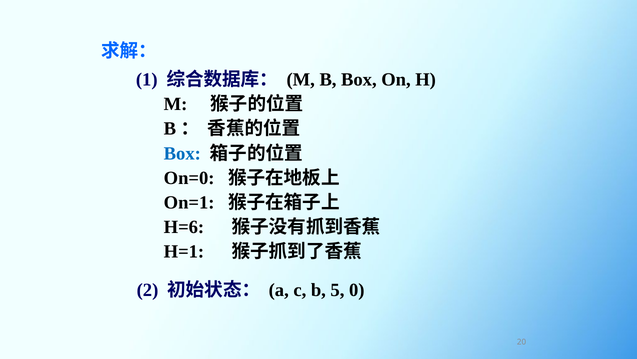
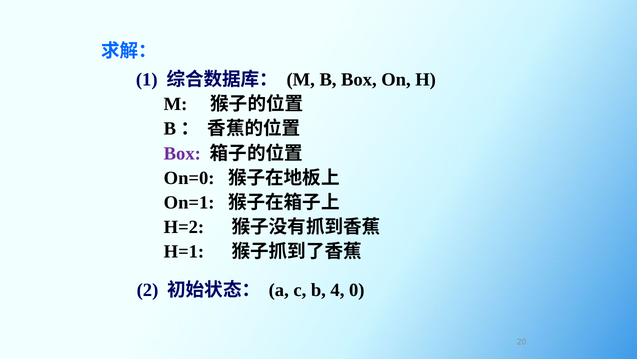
Box colour: blue -> purple (182, 153)
H=6: H=6 -> H=2 (184, 227)
5: 5 -> 4 (337, 289)
